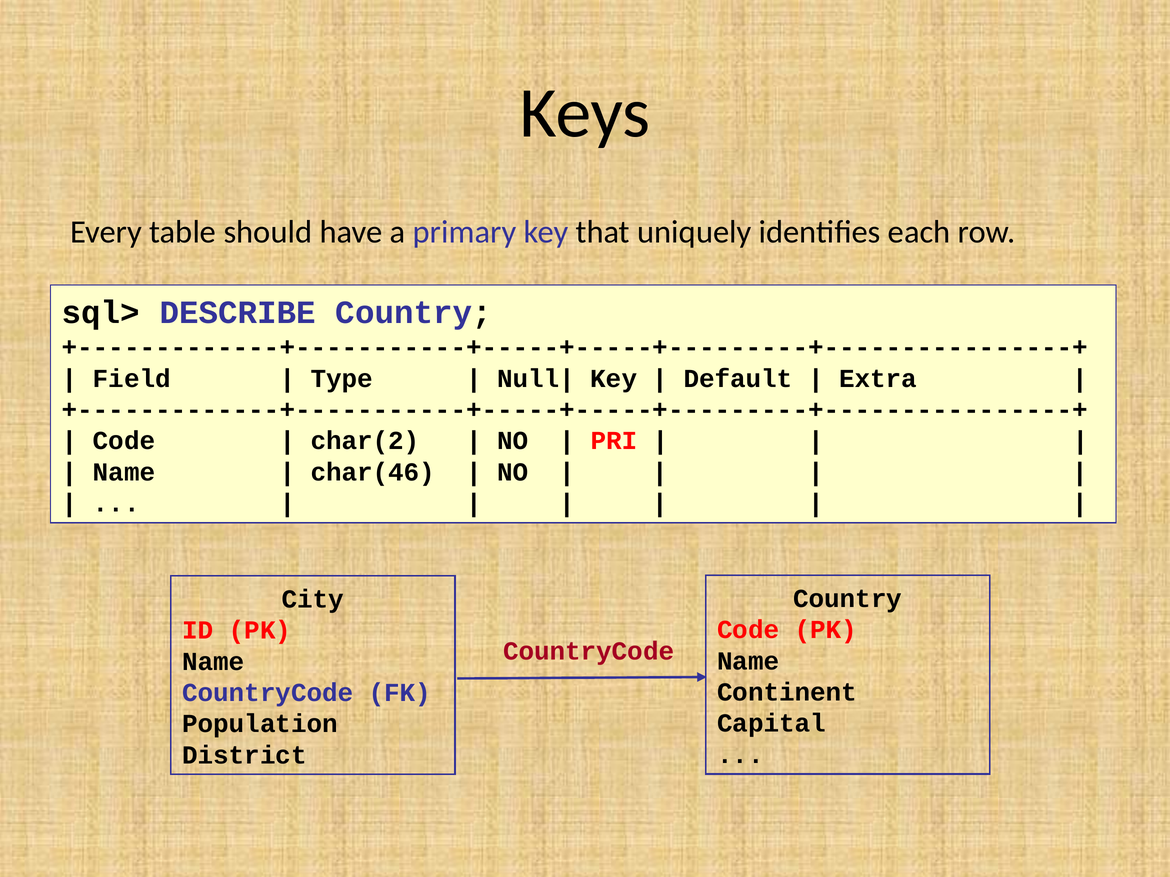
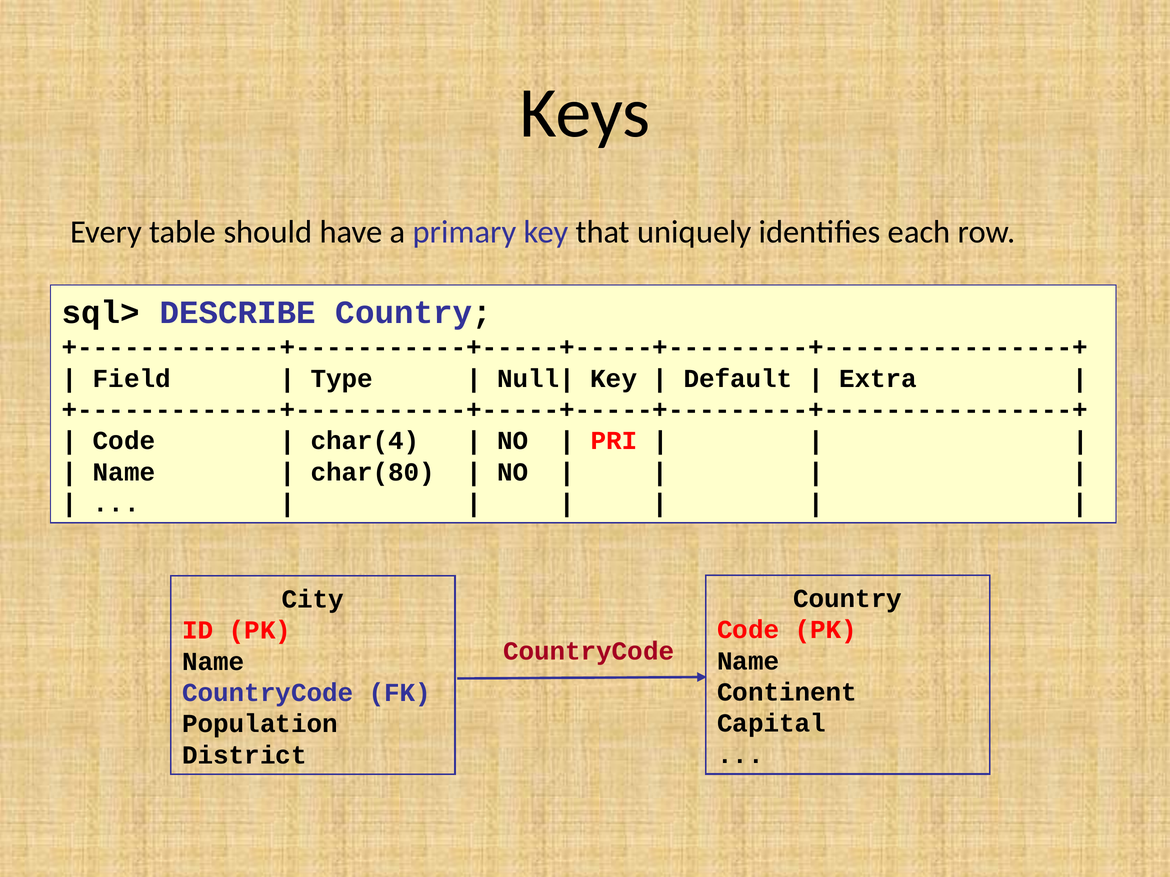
char(2: char(2 -> char(4 (365, 441)
char(46: char(46 -> char(80 (373, 472)
